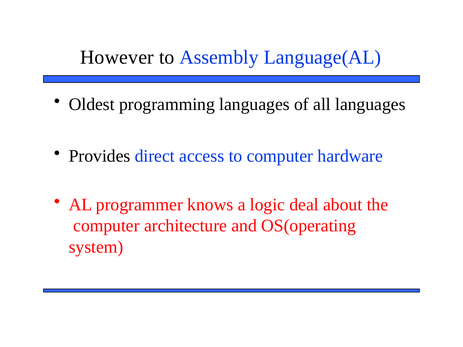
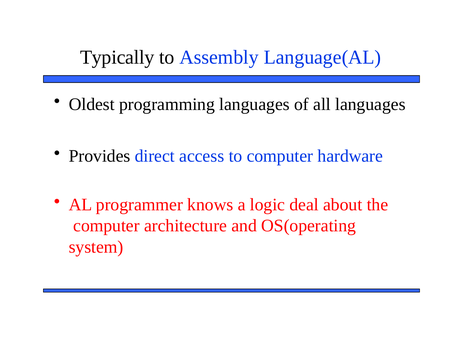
However: However -> Typically (117, 57)
